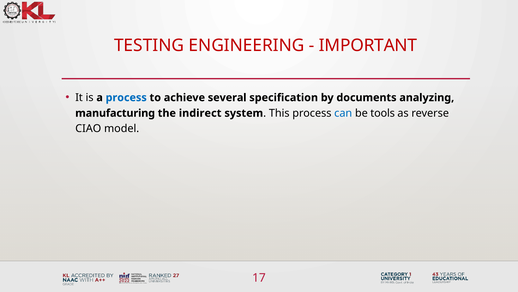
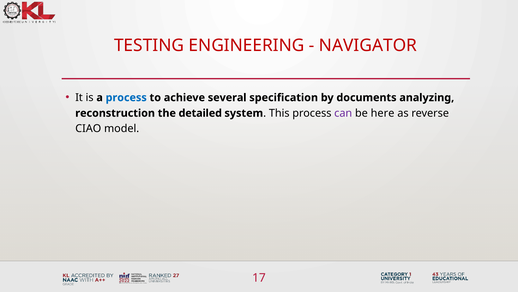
IMPORTANT: IMPORTANT -> NAVIGATOR (368, 45)
manufacturing: manufacturing -> reconstruction (115, 113)
indirect: indirect -> detailed (200, 113)
can colour: blue -> purple (343, 113)
tools: tools -> here (383, 113)
